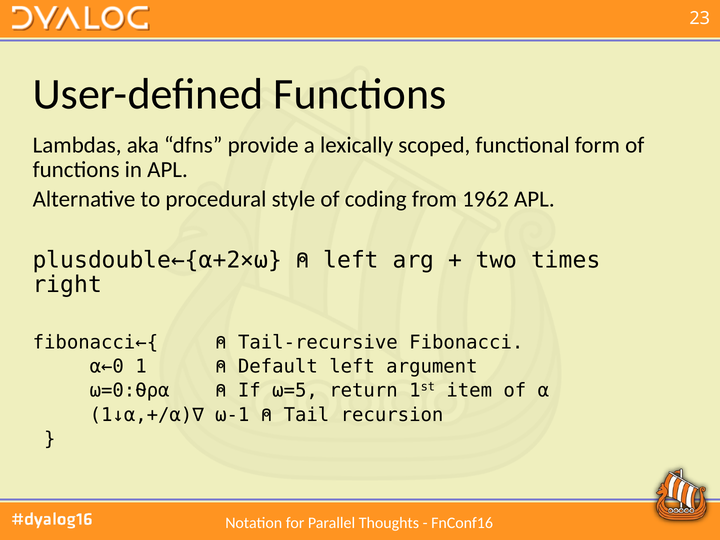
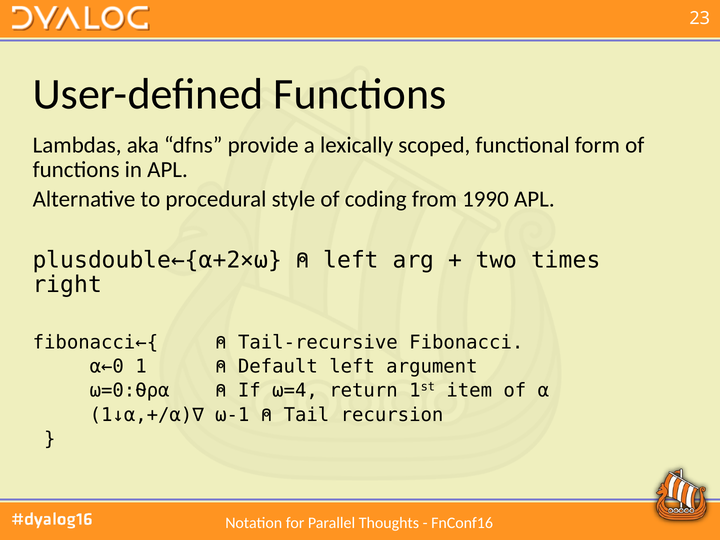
1962: 1962 -> 1990 (485, 199)
⍵=5: ⍵=5 -> ⍵=4 (295, 391)
